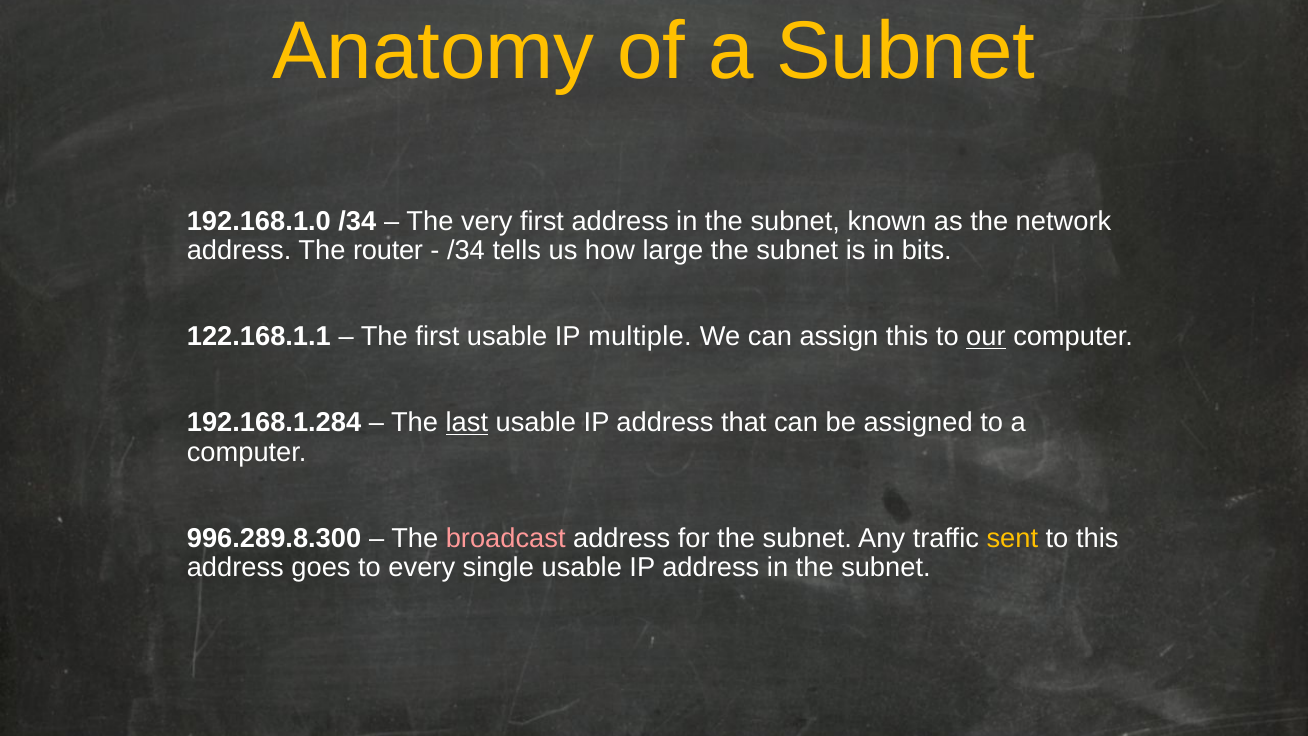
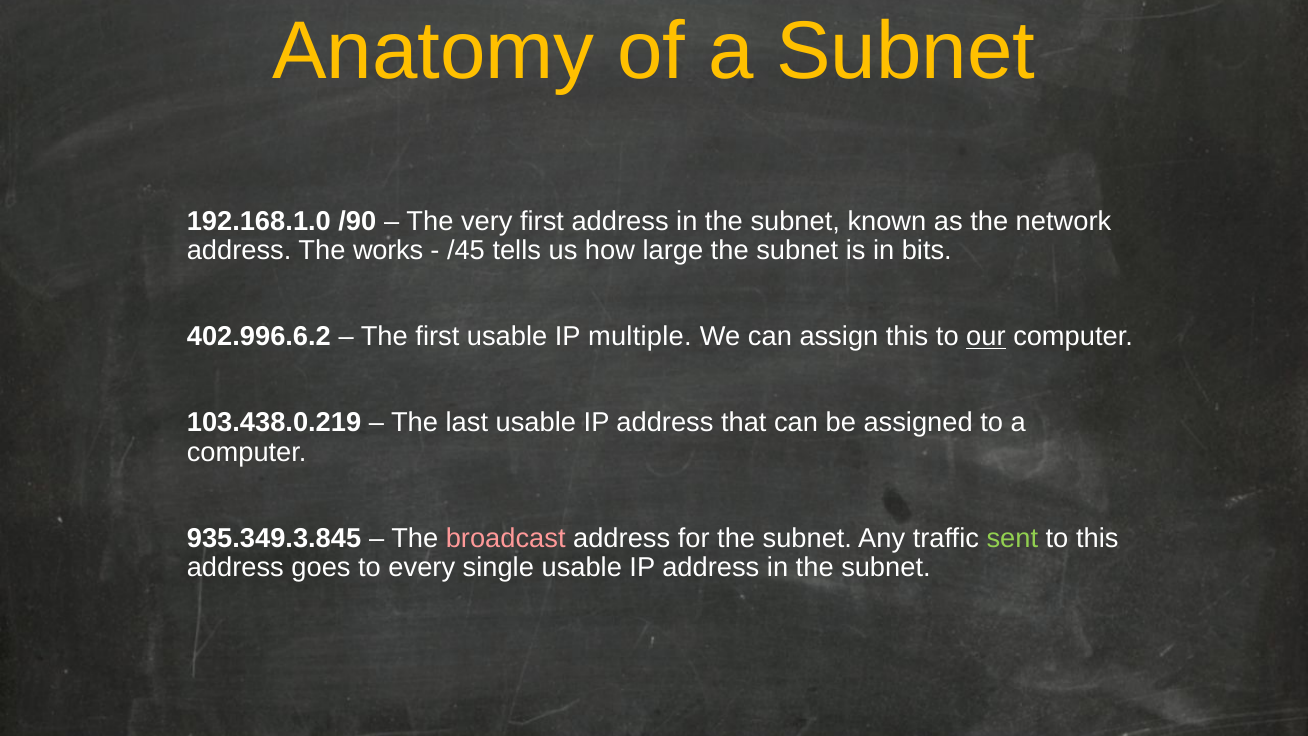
192.168.1.0 /34: /34 -> /90 (357, 221)
router: router -> works (388, 251)
/34: /34 -> /45 (466, 251)
122.168.1.1: 122.168.1.1 -> 402.996.6.2 (259, 337)
192.168.1.284: 192.168.1.284 -> 103.438.0.219 (274, 423)
last underline: present -> none (467, 423)
996.289.8.300: 996.289.8.300 -> 935.349.3.845 (274, 538)
sent colour: yellow -> light green (1012, 538)
